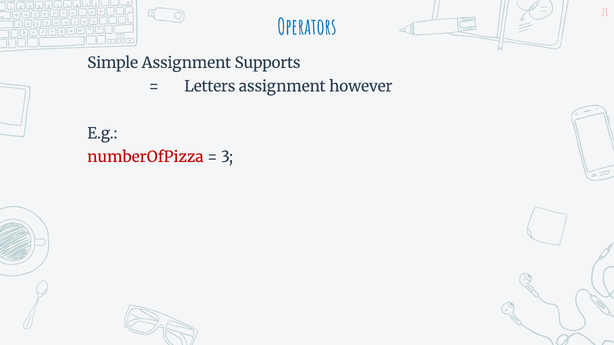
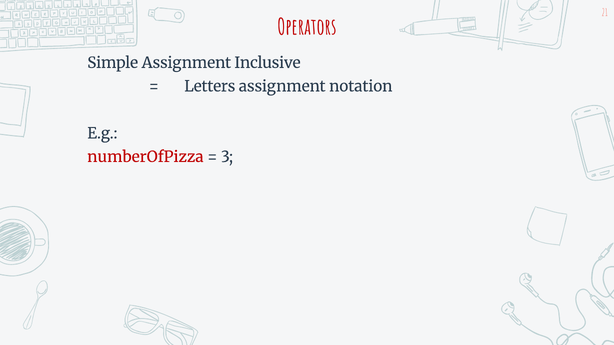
Operators colour: blue -> red (307, 27)
Supports: Supports -> Inclusive (268, 63)
however: however -> notation (361, 86)
